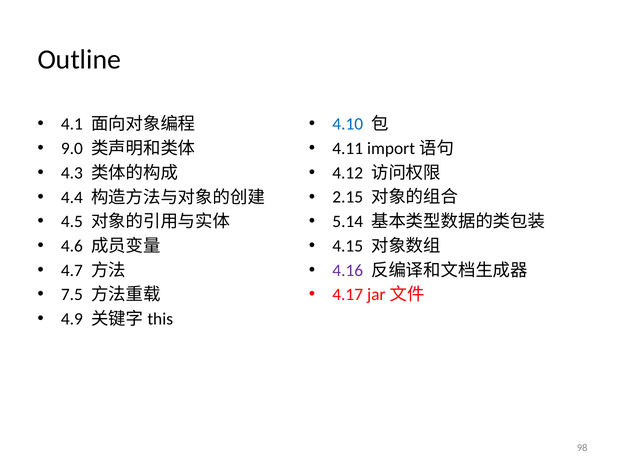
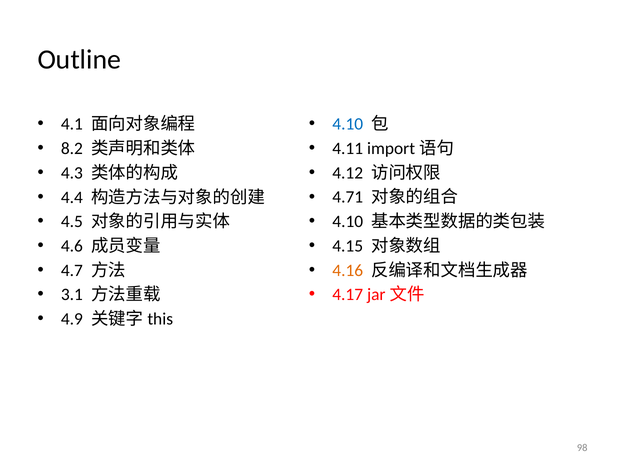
9.0: 9.0 -> 8.2 (72, 148)
2.15: 2.15 -> 4.71 (348, 197)
5.14: 5.14 -> 4.10 (348, 221)
4.16 colour: purple -> orange (348, 270)
7.5: 7.5 -> 3.1 (72, 295)
